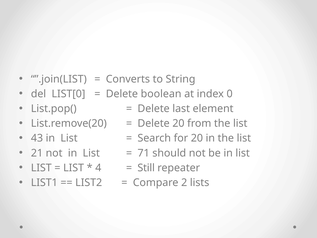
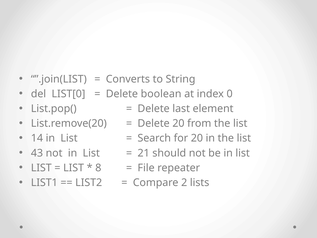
43: 43 -> 14 (37, 138)
21: 21 -> 43 (37, 153)
71: 71 -> 21 (144, 153)
4: 4 -> 8 (98, 168)
Still: Still -> File (146, 168)
